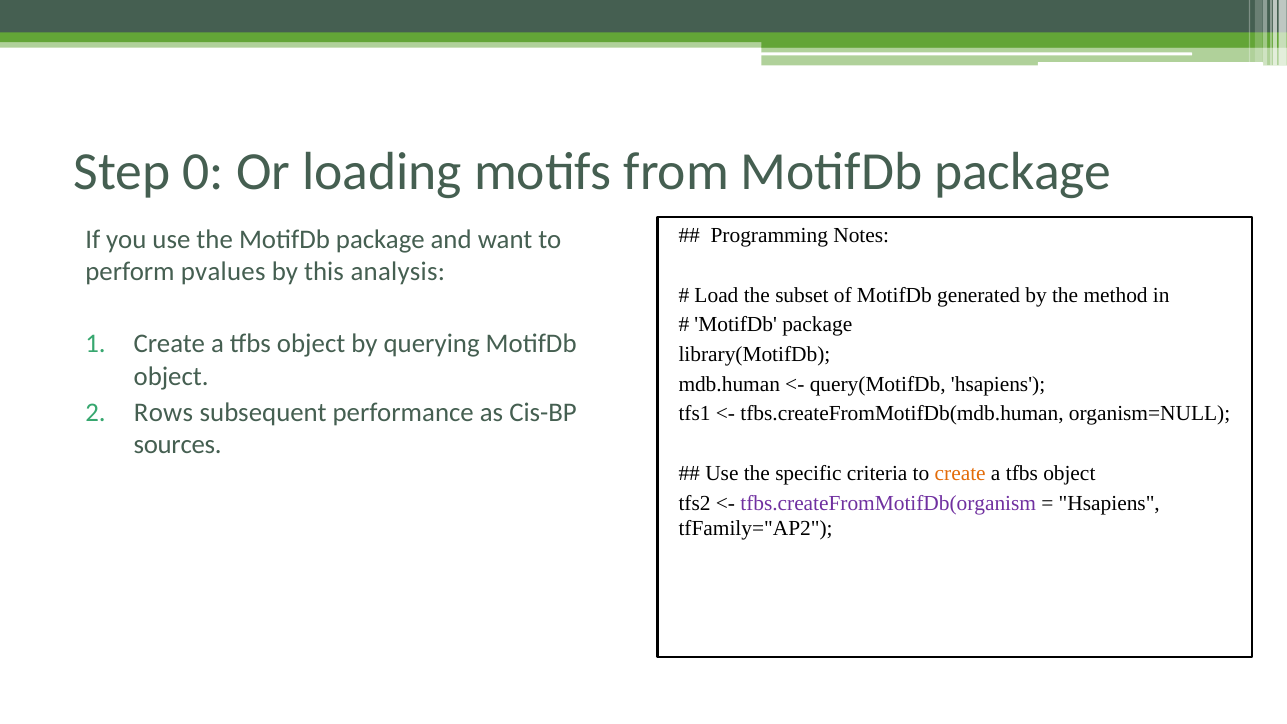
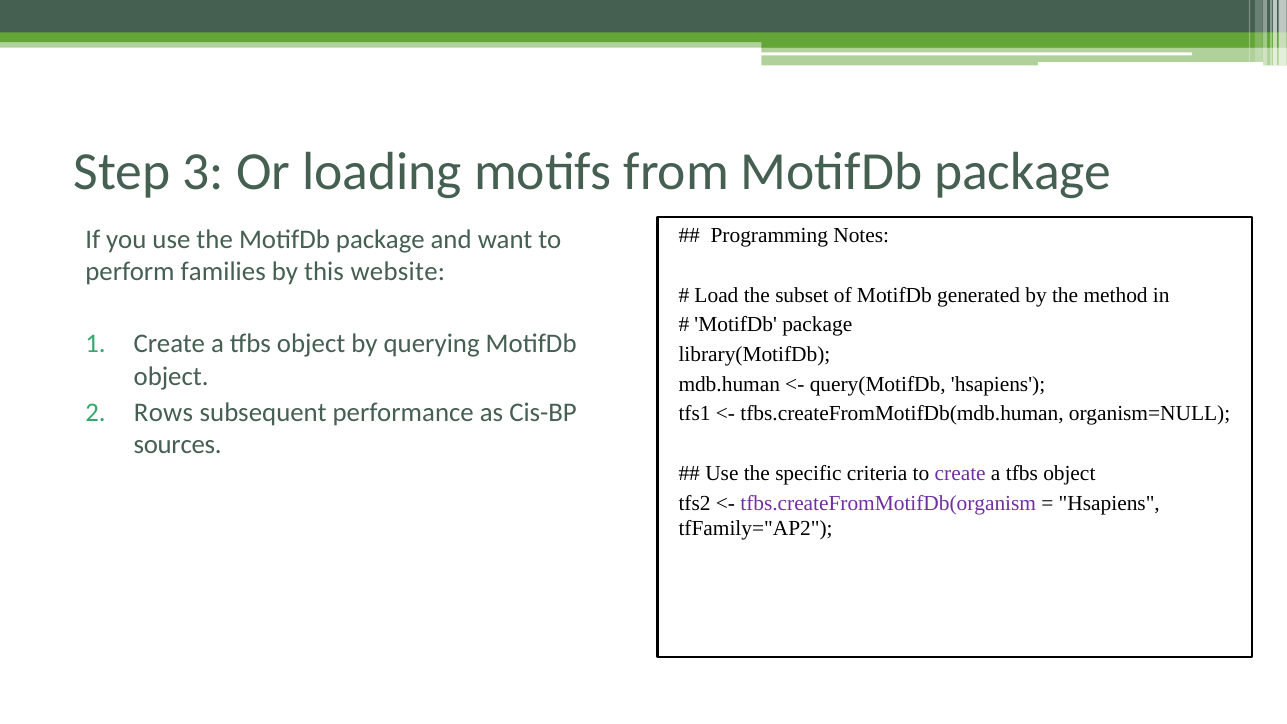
0: 0 -> 3 (203, 172)
pvalues: pvalues -> families (223, 271)
analysis: analysis -> website (398, 271)
create colour: orange -> purple (960, 473)
